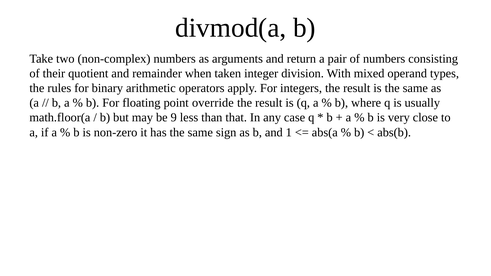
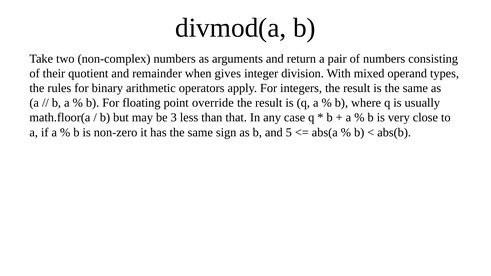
taken: taken -> gives (228, 73)
9: 9 -> 3 (174, 118)
1: 1 -> 5 (289, 132)
